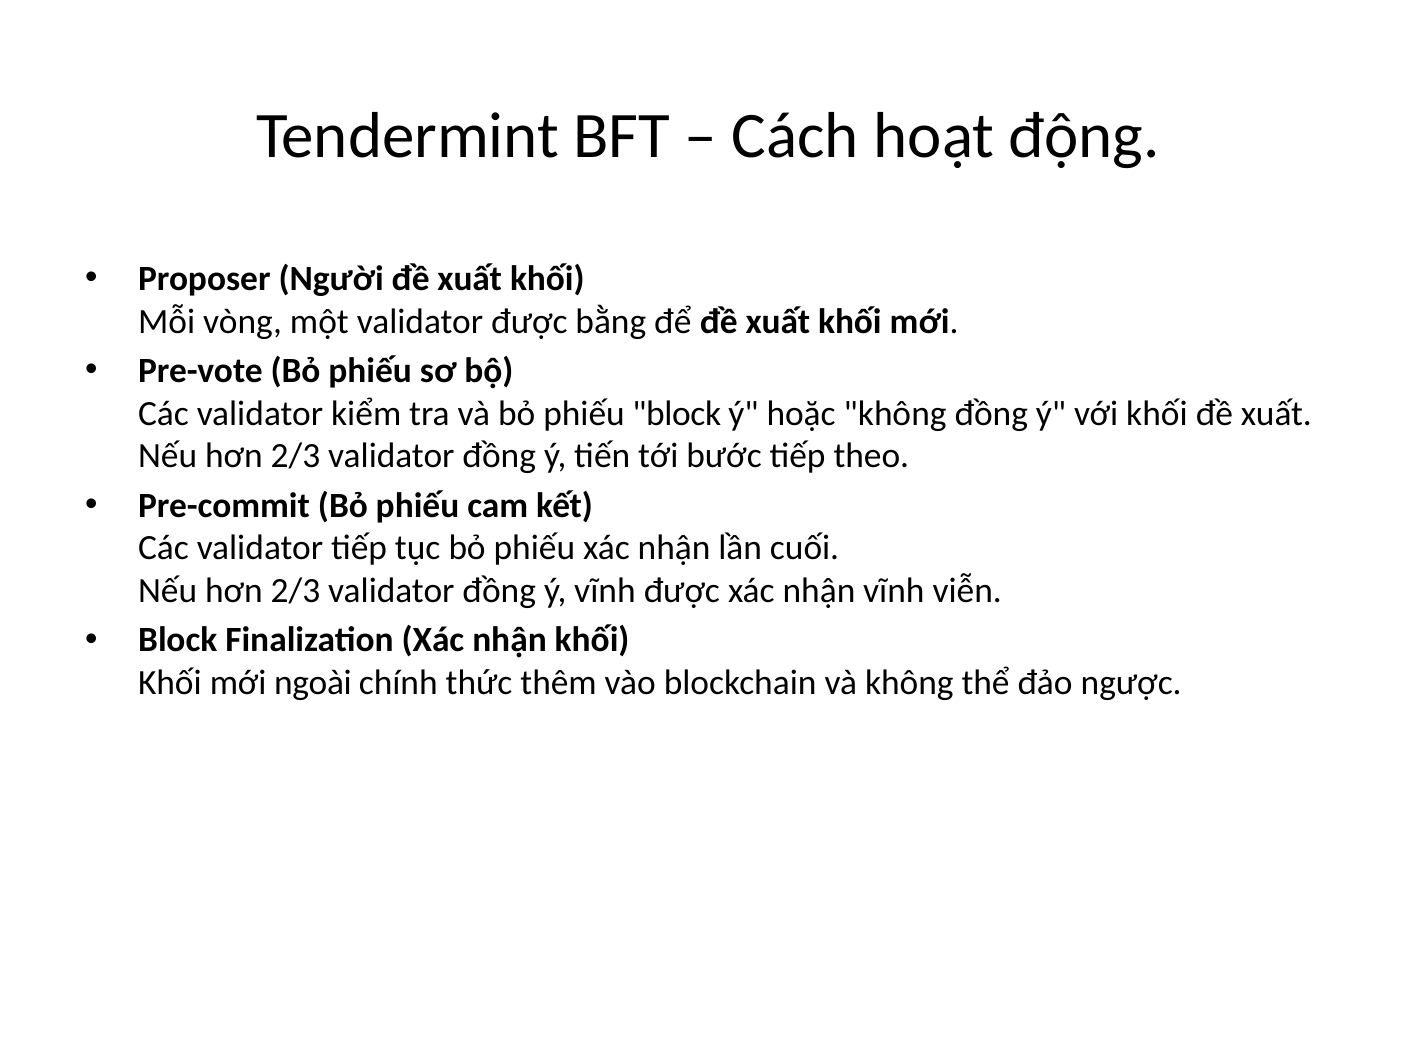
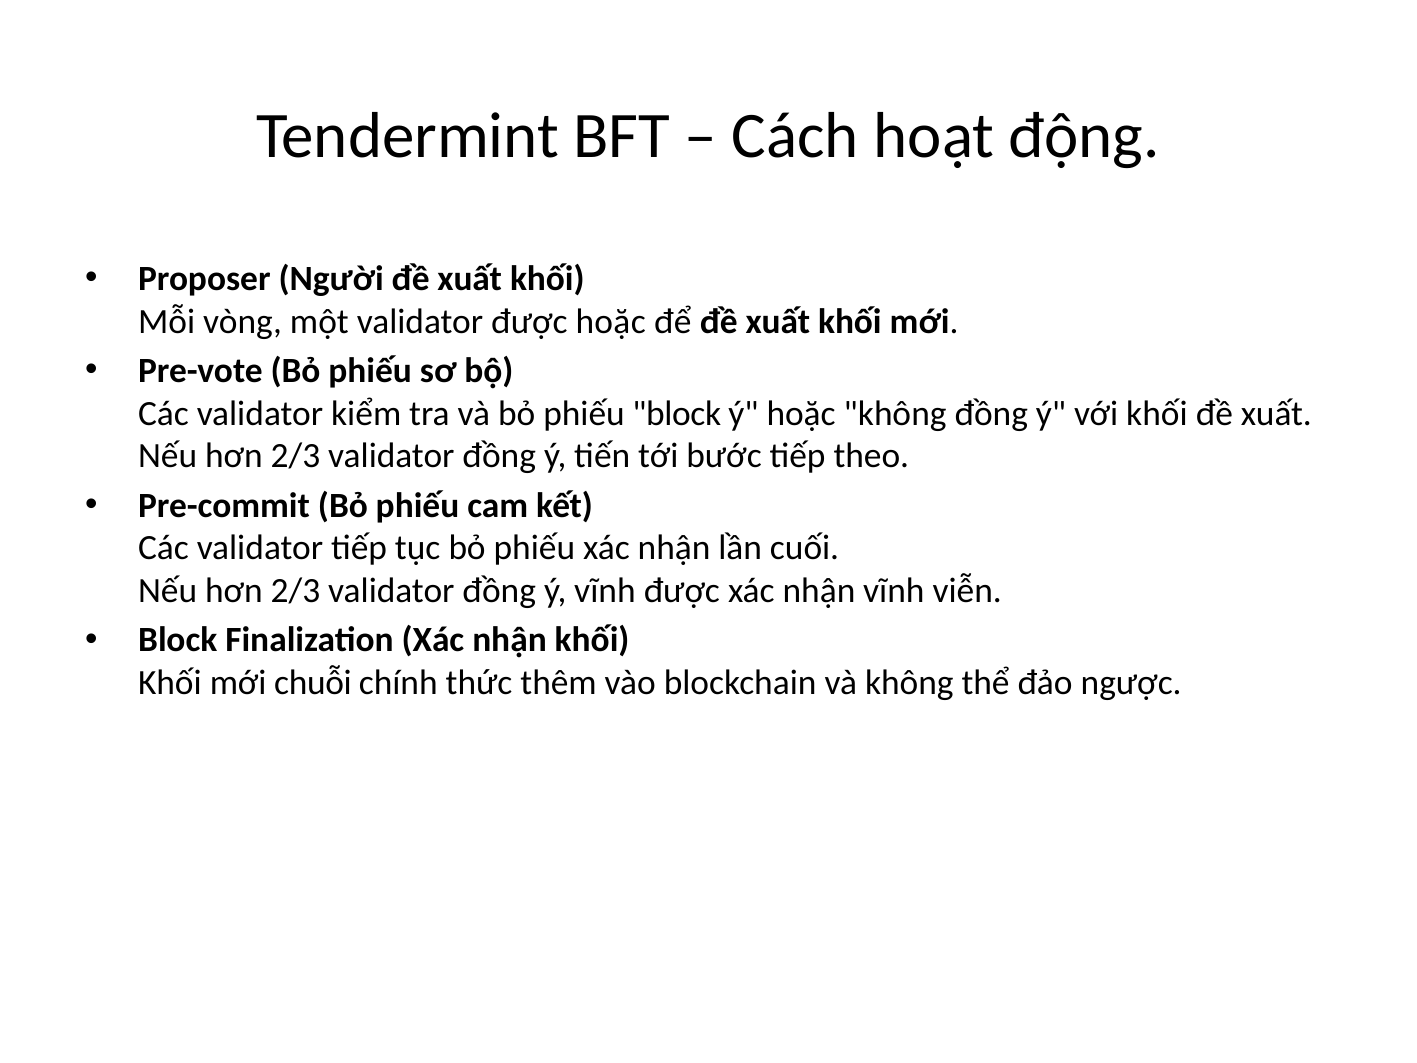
được bằng: bằng -> hoặc (611, 321)
ngoài: ngoài -> chuỗi (313, 683)
